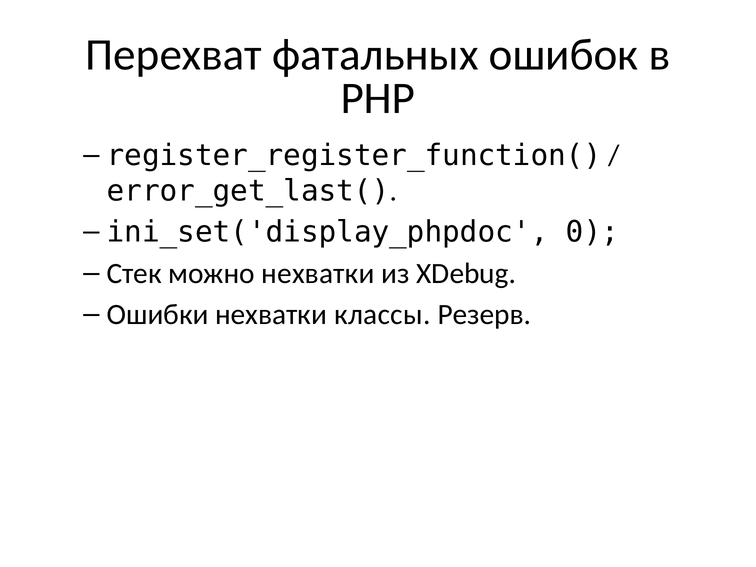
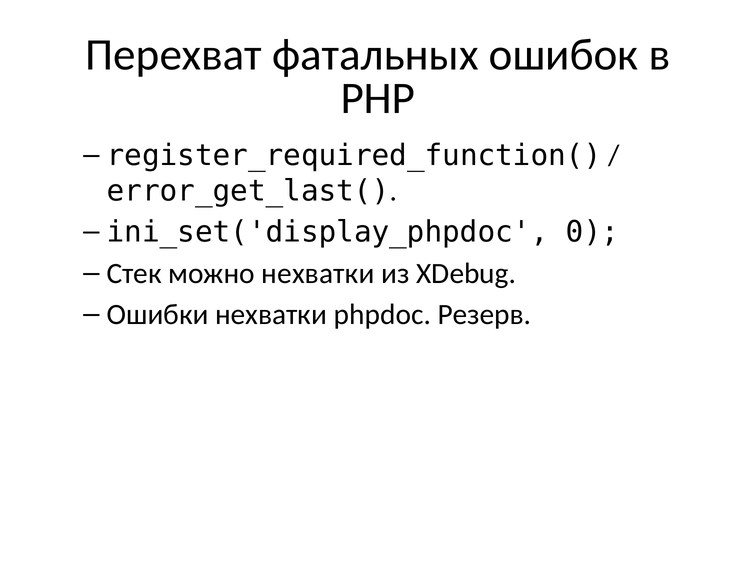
register_register_function(: register_register_function( -> register_required_function( (354, 156)
классы: классы -> phpdoc (382, 315)
